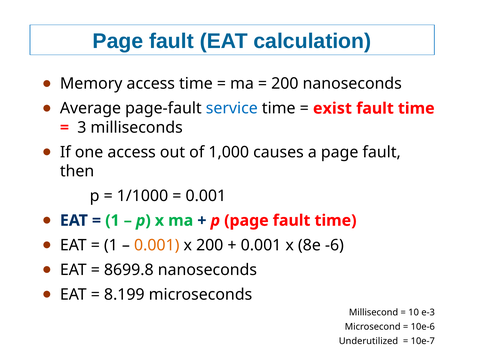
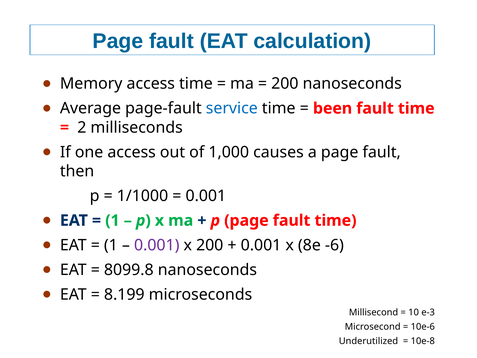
exist: exist -> been (333, 108)
3: 3 -> 2 (82, 127)
0.001 colour: orange -> purple (157, 245)
8699.8: 8699.8 -> 8099.8 (129, 270)
10e-7: 10e-7 -> 10e-8 (423, 341)
